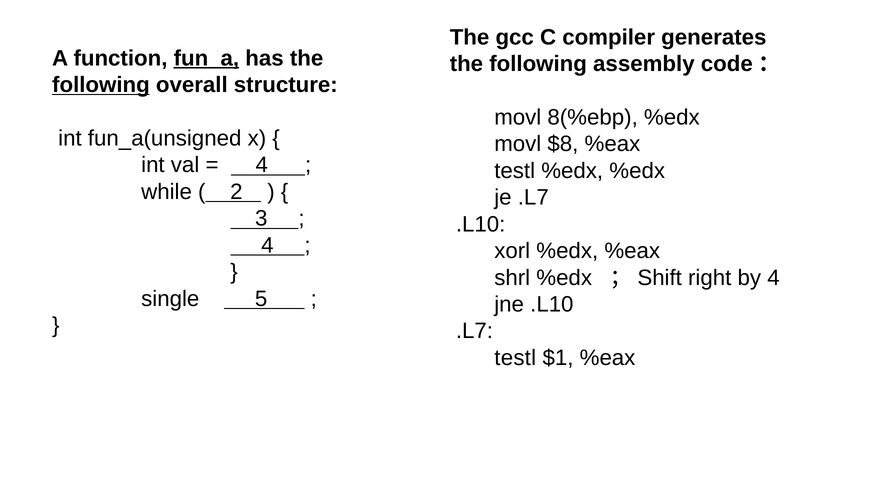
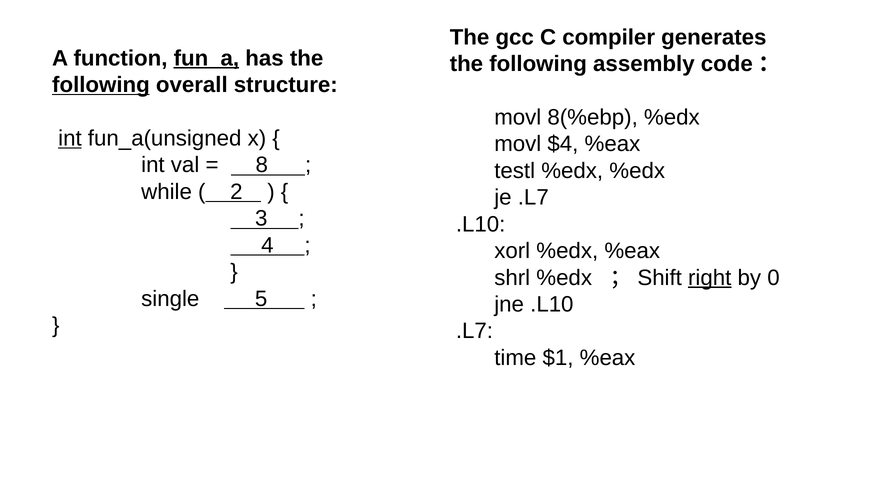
int underline: none -> present (70, 138)
$8: $8 -> $4 (563, 144)
4: 4 -> 8 (262, 165)
right underline: none -> present (710, 278)
by 4: 4 -> 0 (773, 278)
testl: testl -> time (515, 358)
